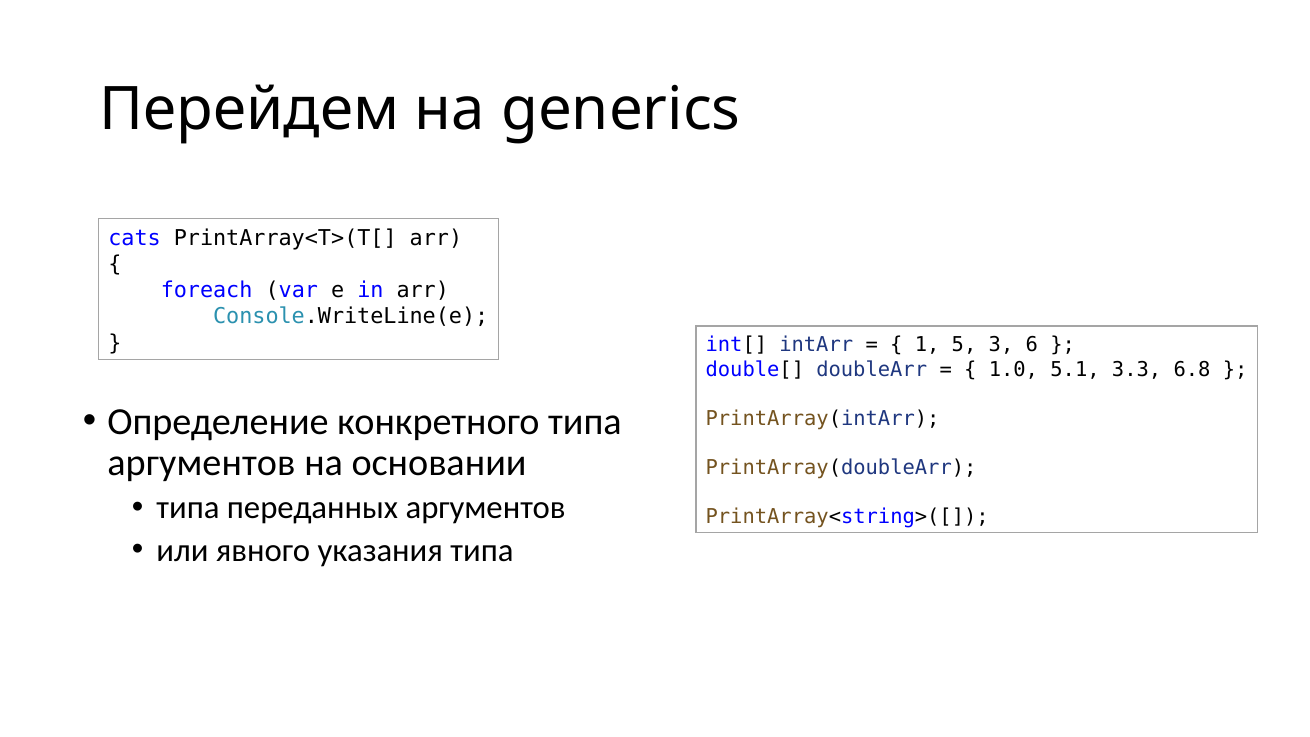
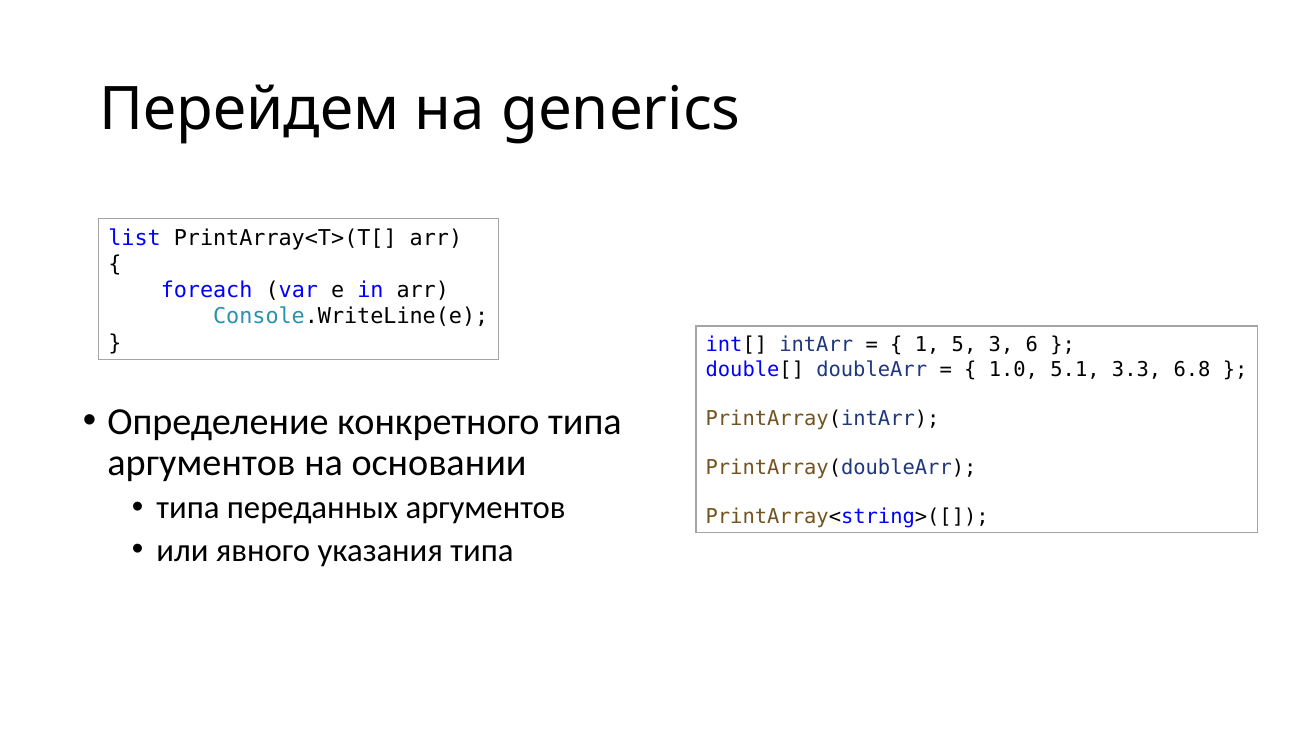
cats: cats -> list (135, 238)
